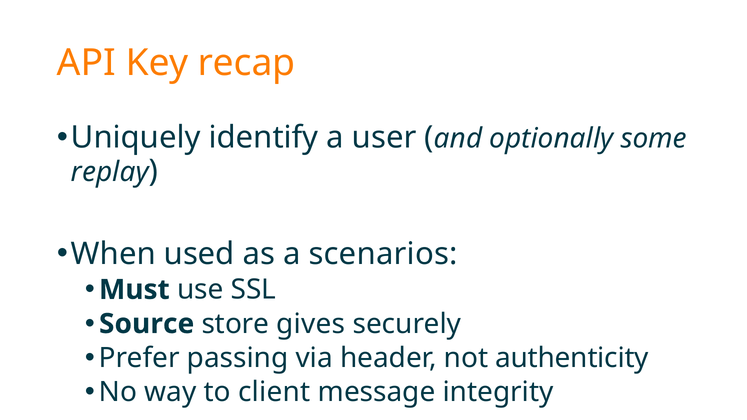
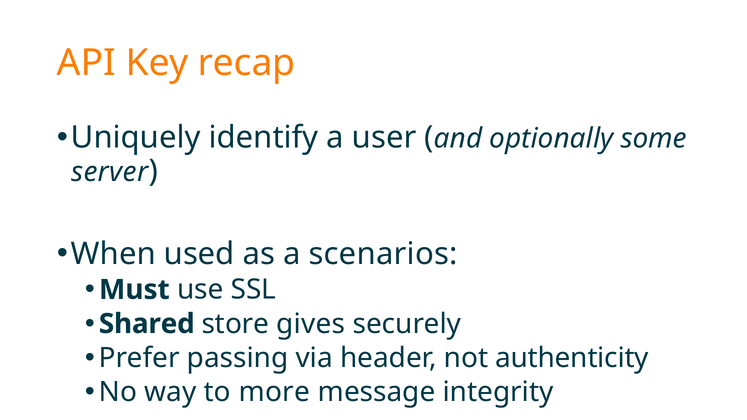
replay: replay -> server (110, 172)
Source: Source -> Shared (147, 324)
client: client -> more (274, 392)
